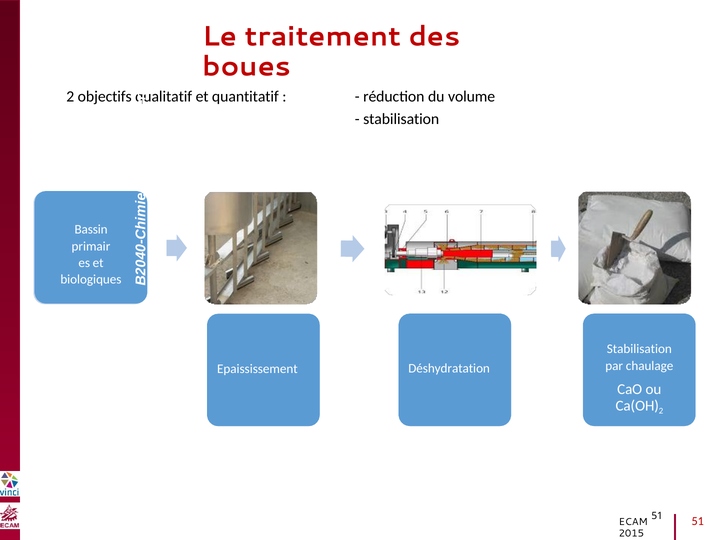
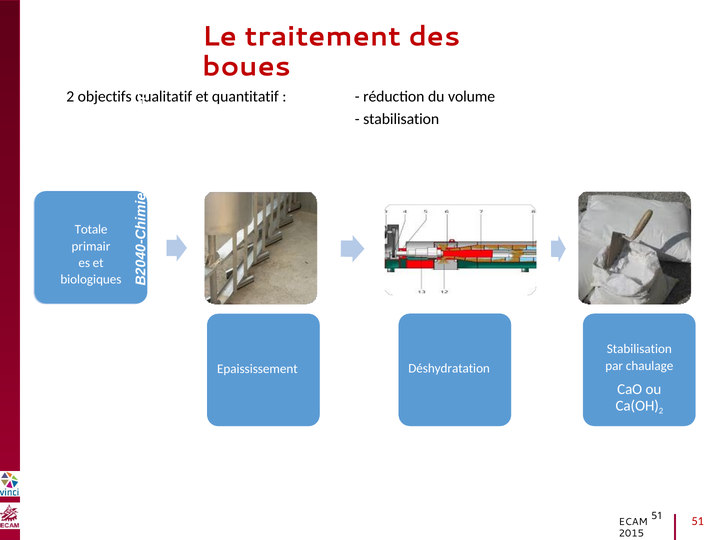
Bassin: Bassin -> Totale (91, 230)
